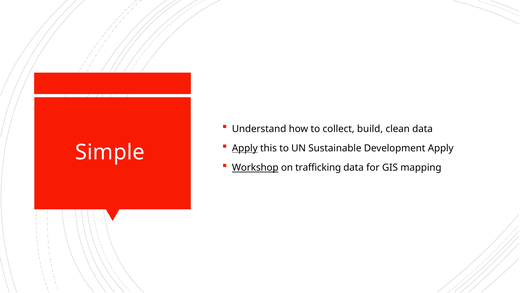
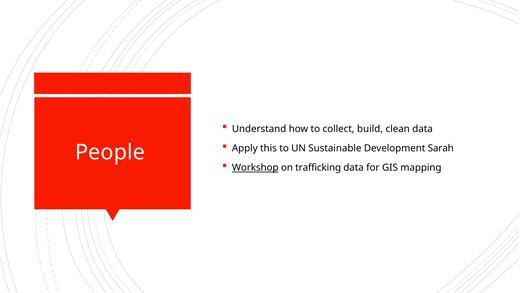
Apply underline: present -> none (245, 148)
Development Apply: Apply -> Sarah (441, 148)
Simple: Simple -> People (110, 152)
